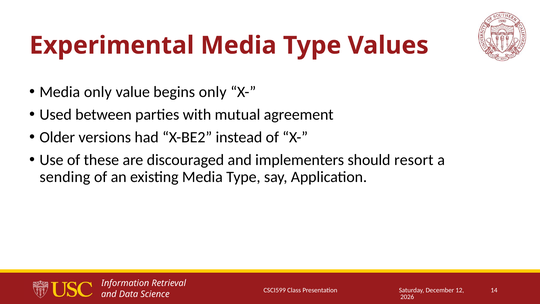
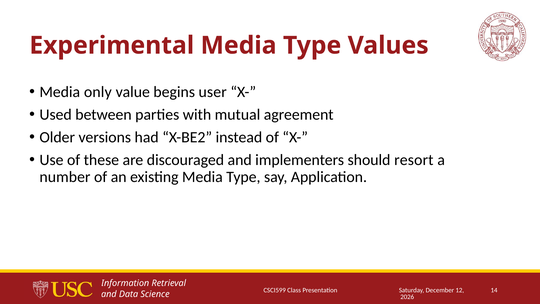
begins only: only -> user (213, 92)
sending: sending -> number (65, 177)
